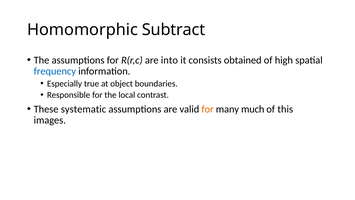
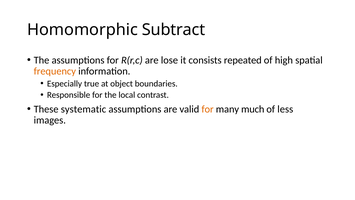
into: into -> lose (169, 60)
obtained: obtained -> repeated (243, 60)
frequency colour: blue -> orange (55, 71)
this: this -> less (285, 109)
